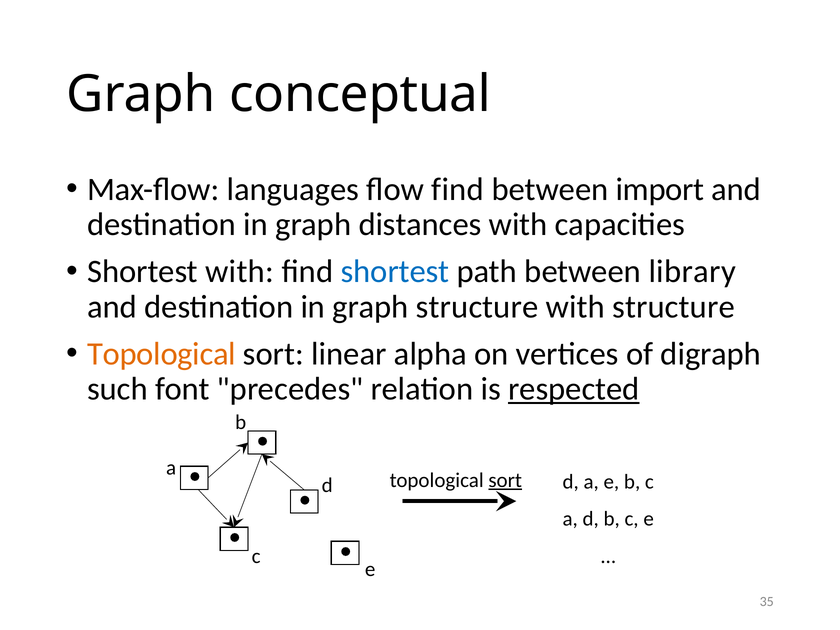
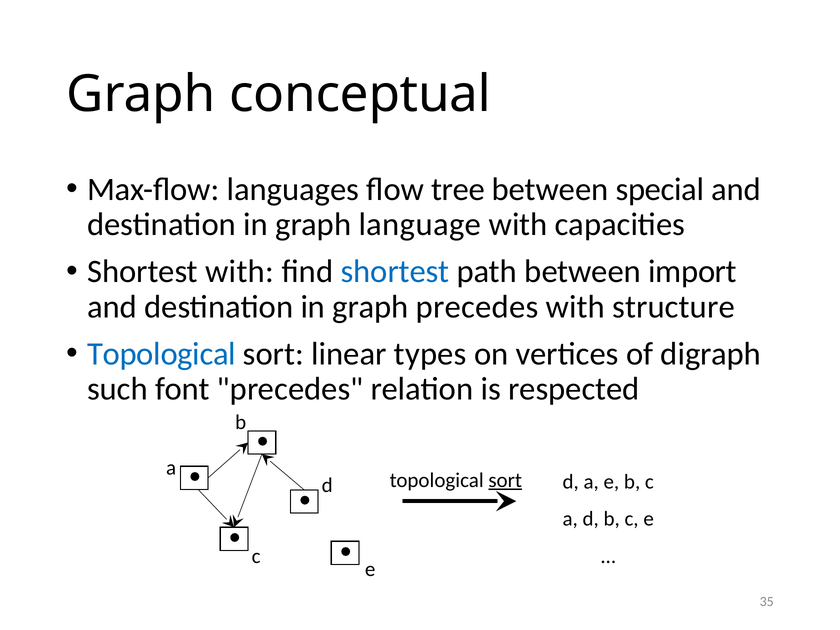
flow find: find -> tree (458, 189)
import: import -> special (660, 189)
distances: distances -> language (420, 225)
library: library -> import (693, 272)
graph structure: structure -> precedes (477, 307)
Topological colour: orange -> blue (162, 354)
alpha: alpha -> types (430, 354)
respected underline: present -> none (574, 389)
